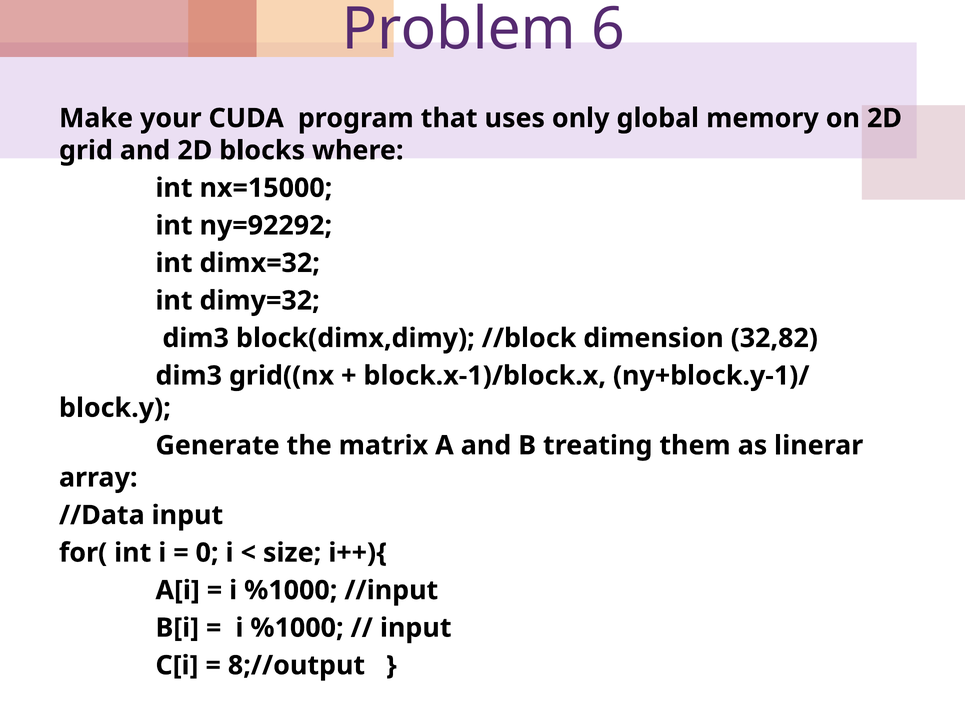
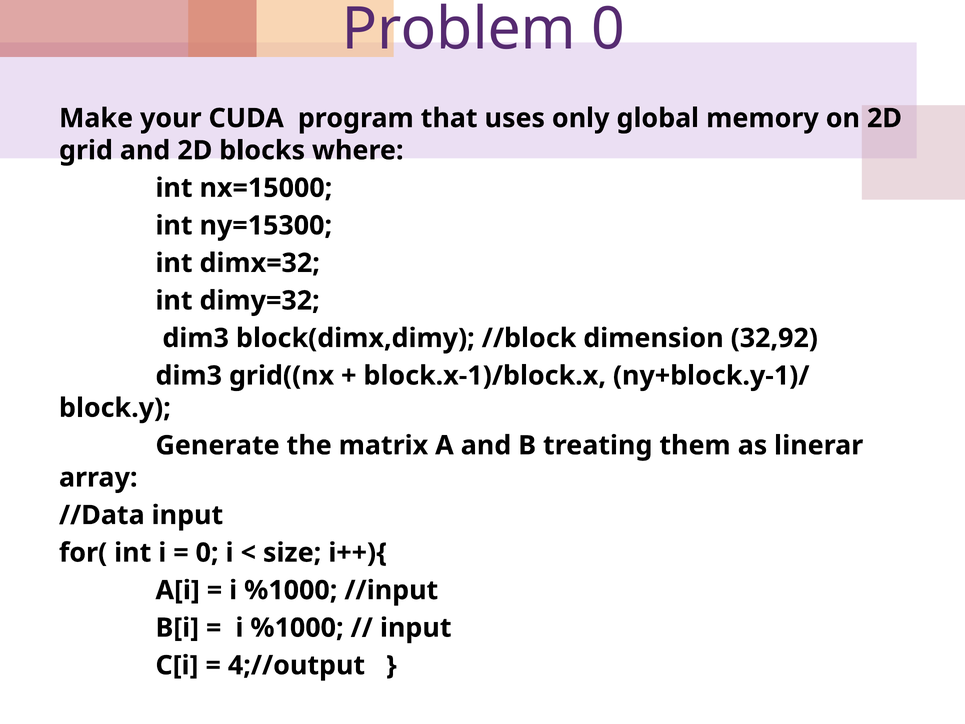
Problem 6: 6 -> 0 (608, 29)
ny=92292: ny=92292 -> ny=15300 (266, 225)
32,82: 32,82 -> 32,92 (774, 338)
8;//output: 8;//output -> 4;//output (296, 665)
